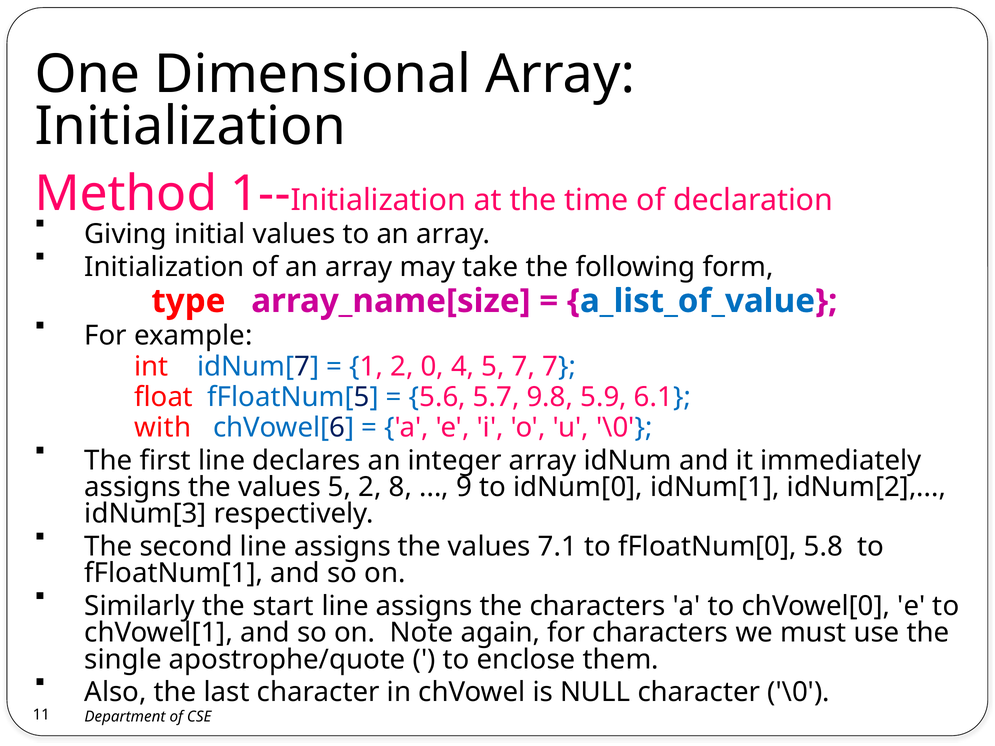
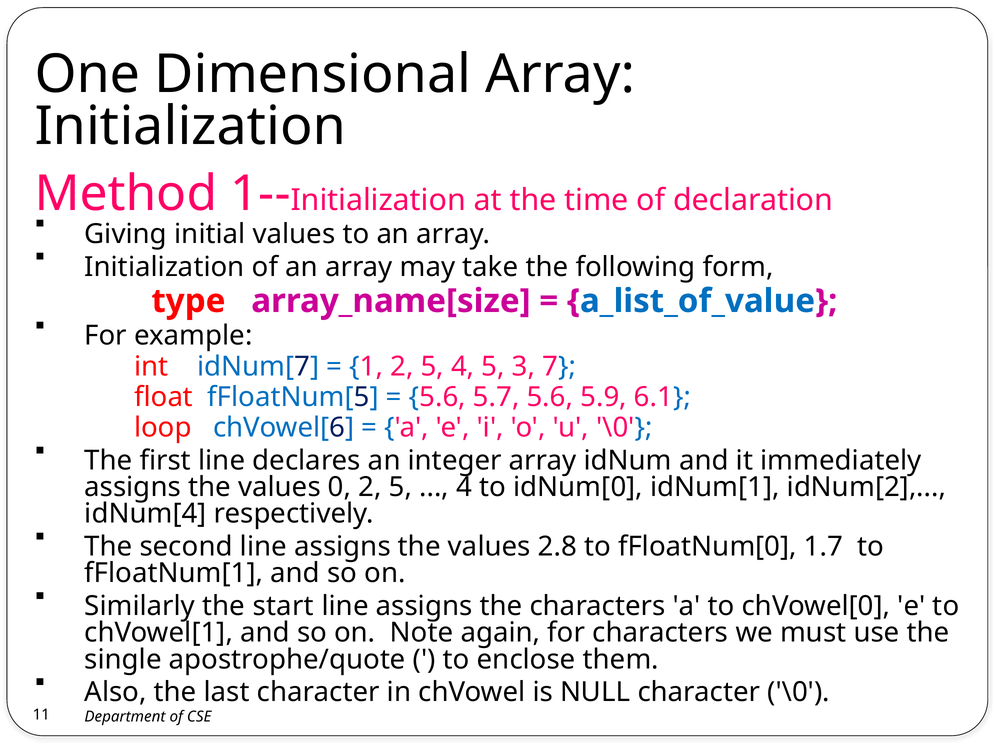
1 2 0: 0 -> 5 (432, 367)
5 7: 7 -> 3 (524, 367)
5.7 9.8: 9.8 -> 5.6 (550, 397)
with: with -> loop (163, 428)
values 5: 5 -> 0 (340, 487)
8: 8 -> 5 (400, 487)
9: 9 -> 4 (464, 487)
idNum[3: idNum[3 -> idNum[4 (145, 514)
7.1: 7.1 -> 2.8 (557, 547)
5.8: 5.8 -> 1.7 (823, 547)
